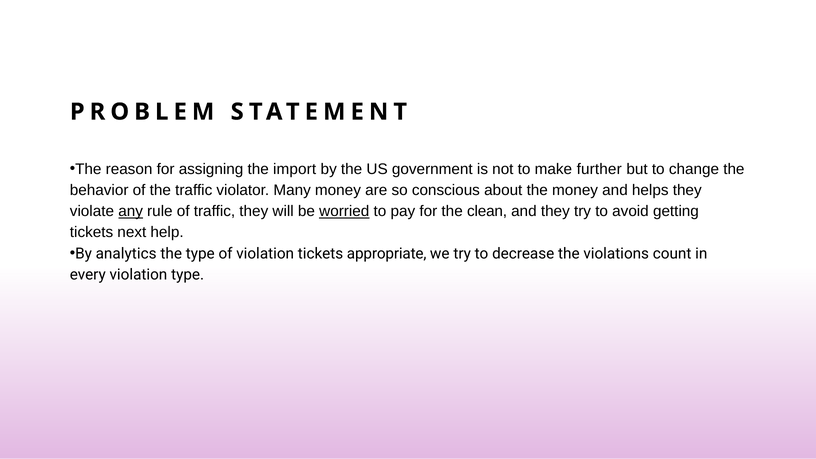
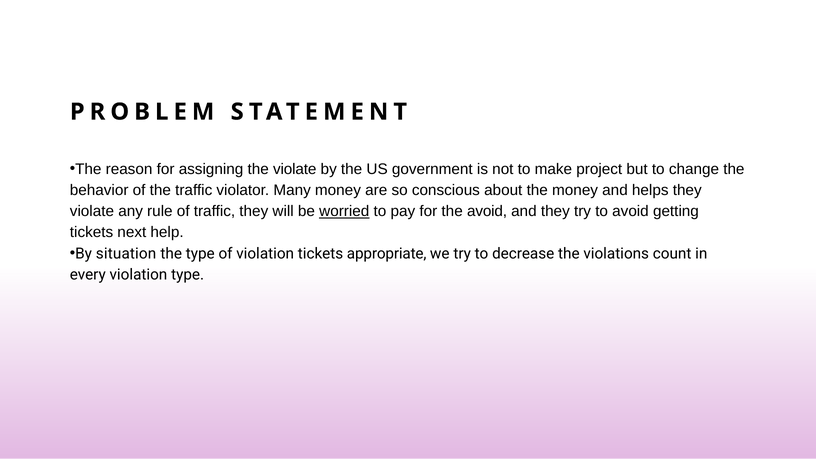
the import: import -> violate (295, 169)
further: further -> project (599, 169)
any underline: present -> none (131, 211)
the clean: clean -> avoid (487, 211)
analytics: analytics -> situation (126, 253)
